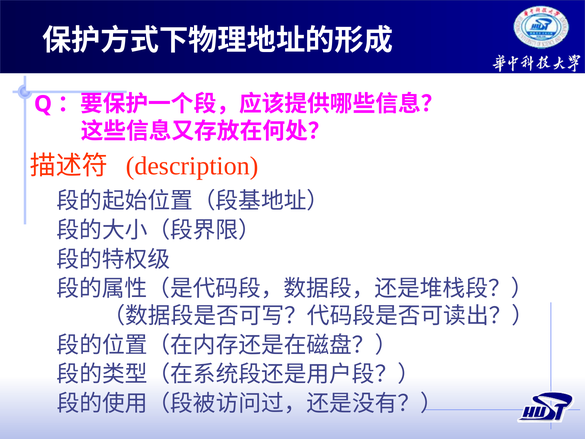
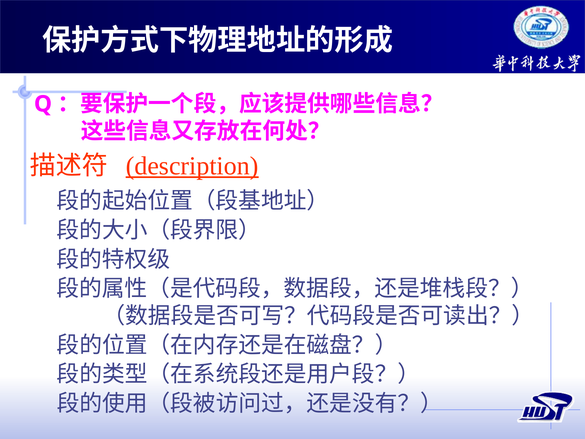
description underline: none -> present (192, 166)
